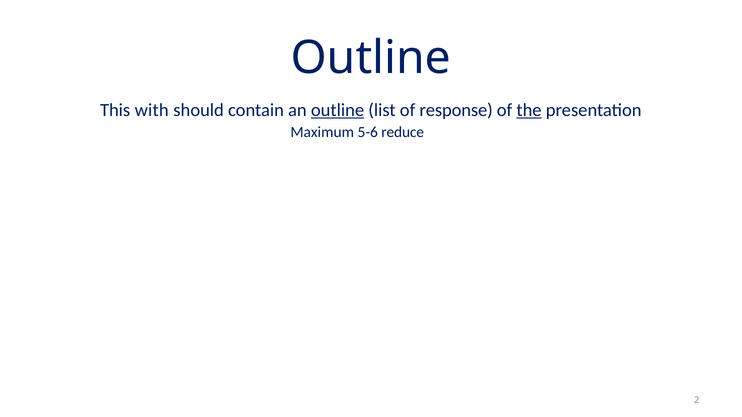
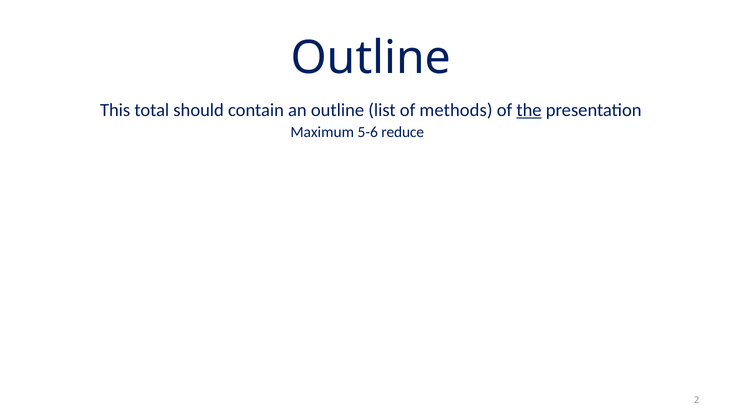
with: with -> total (152, 110)
outline underline: present -> none (338, 110)
response: response -> methods (456, 110)
